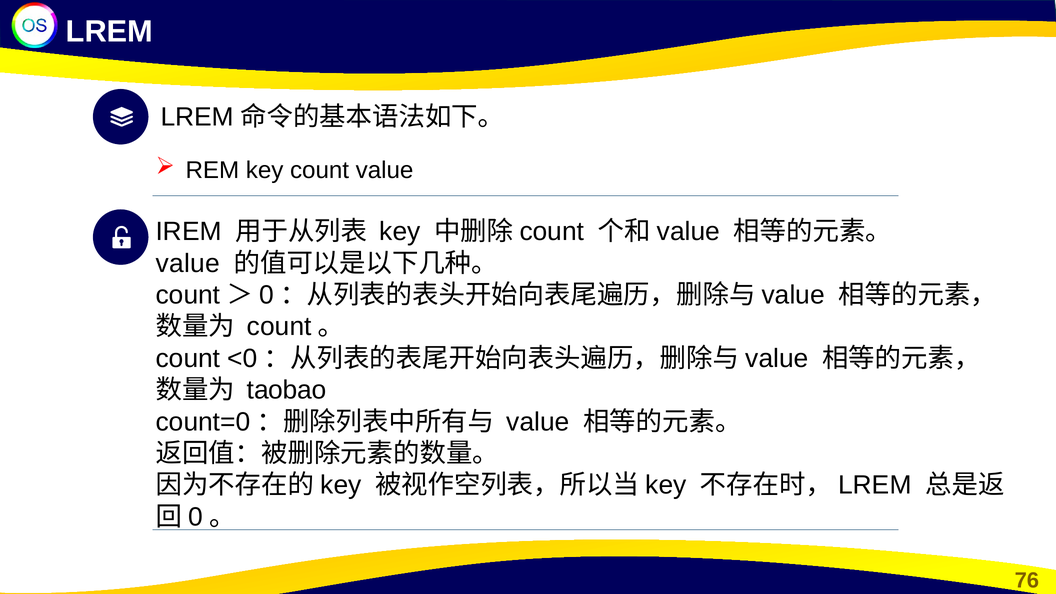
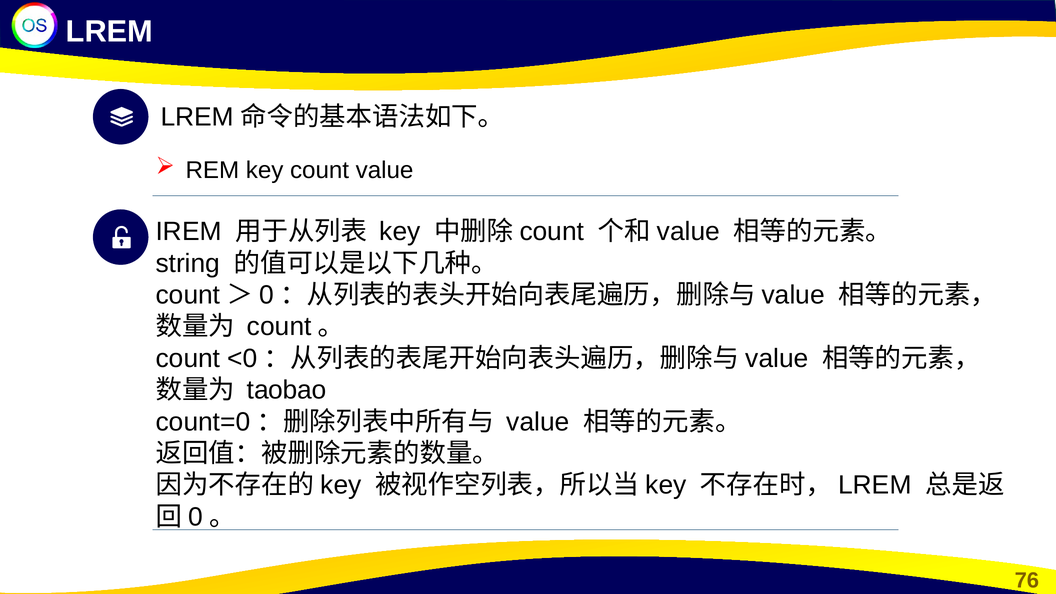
value: value -> string (188, 263)
